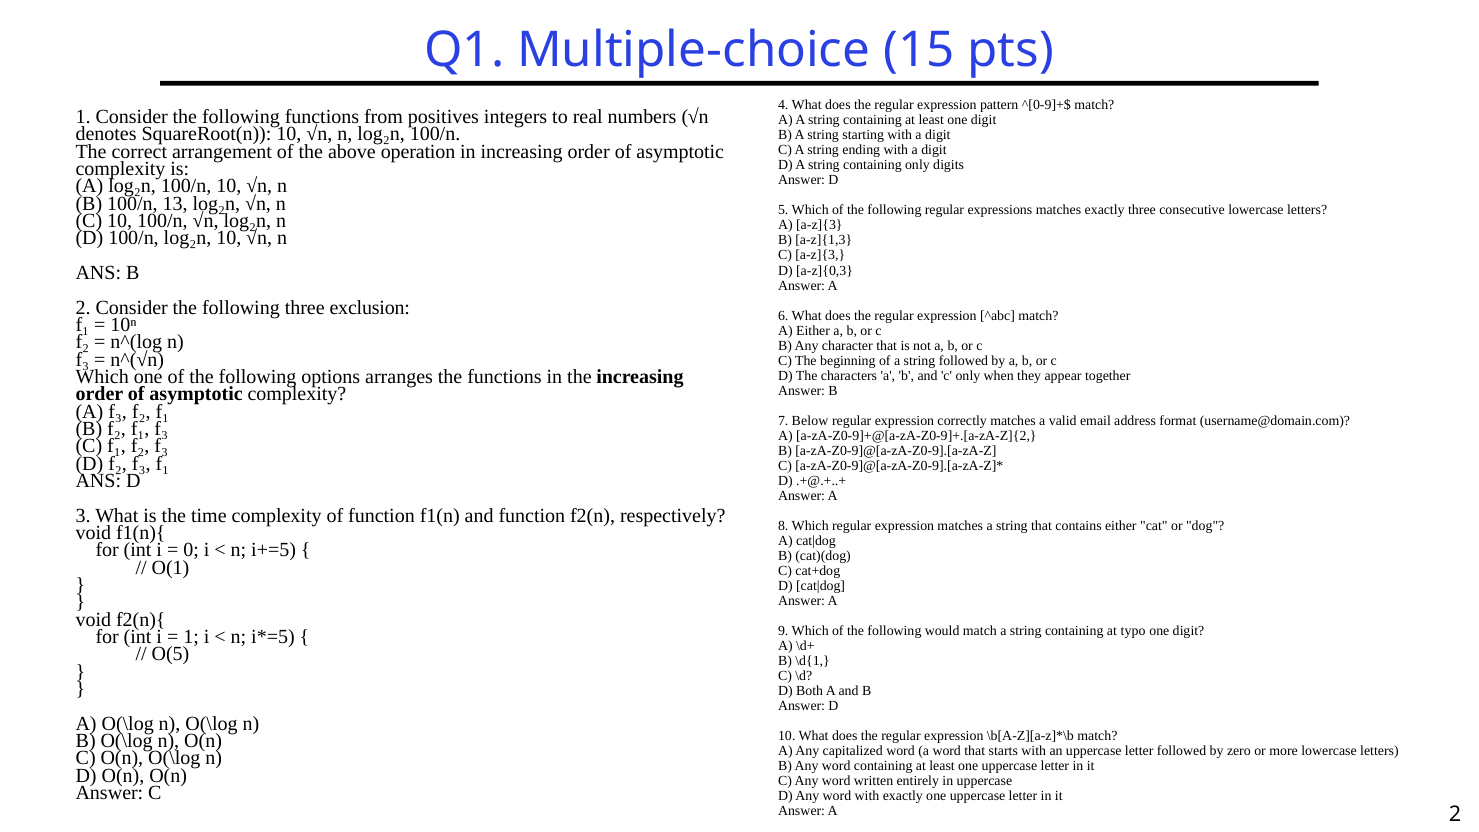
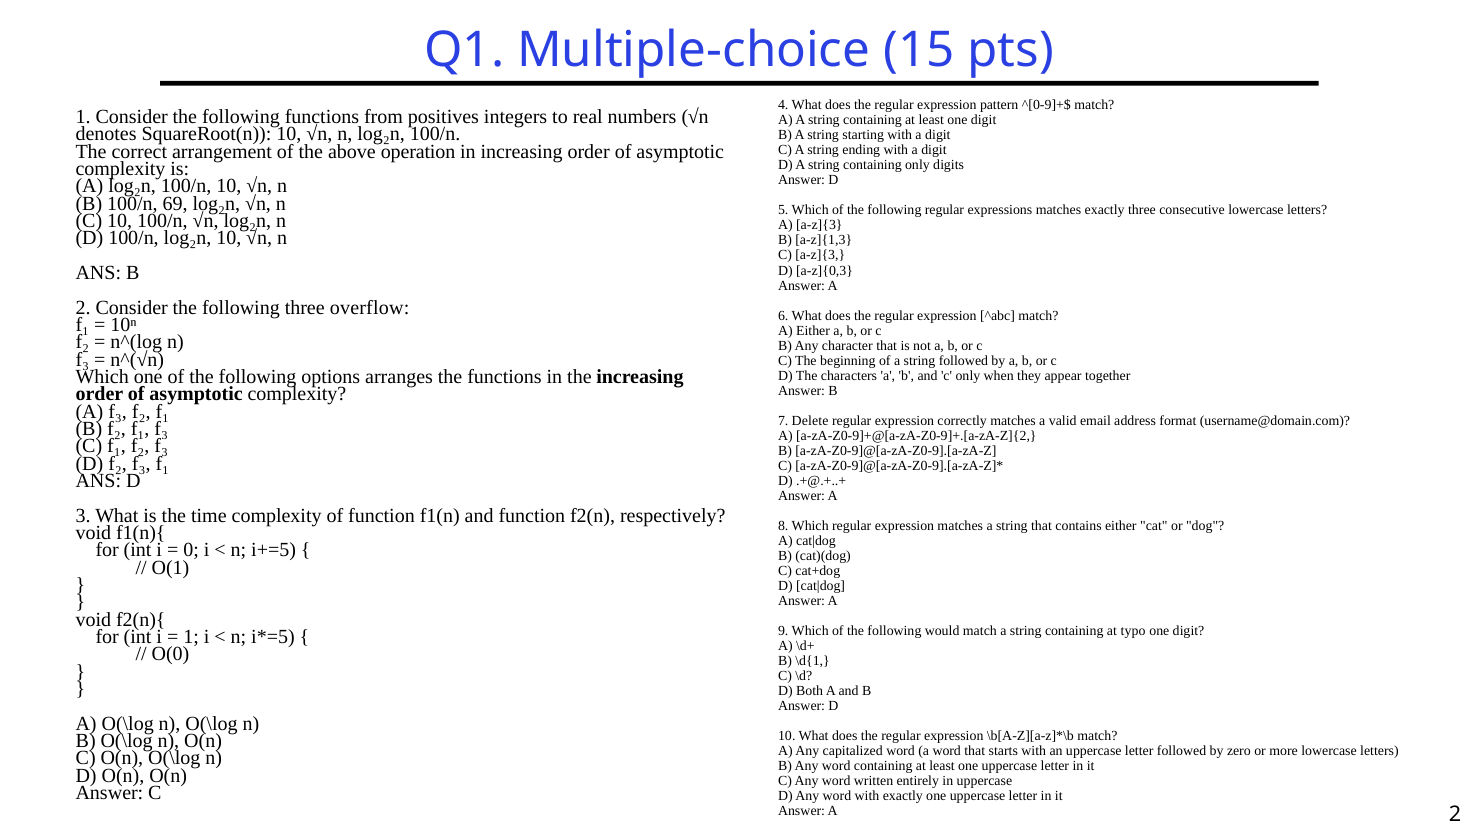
13: 13 -> 69 (175, 203)
exclusion: exclusion -> overflow (370, 307)
Below: Below -> Delete (810, 421)
O(5: O(5 -> O(0 (171, 654)
